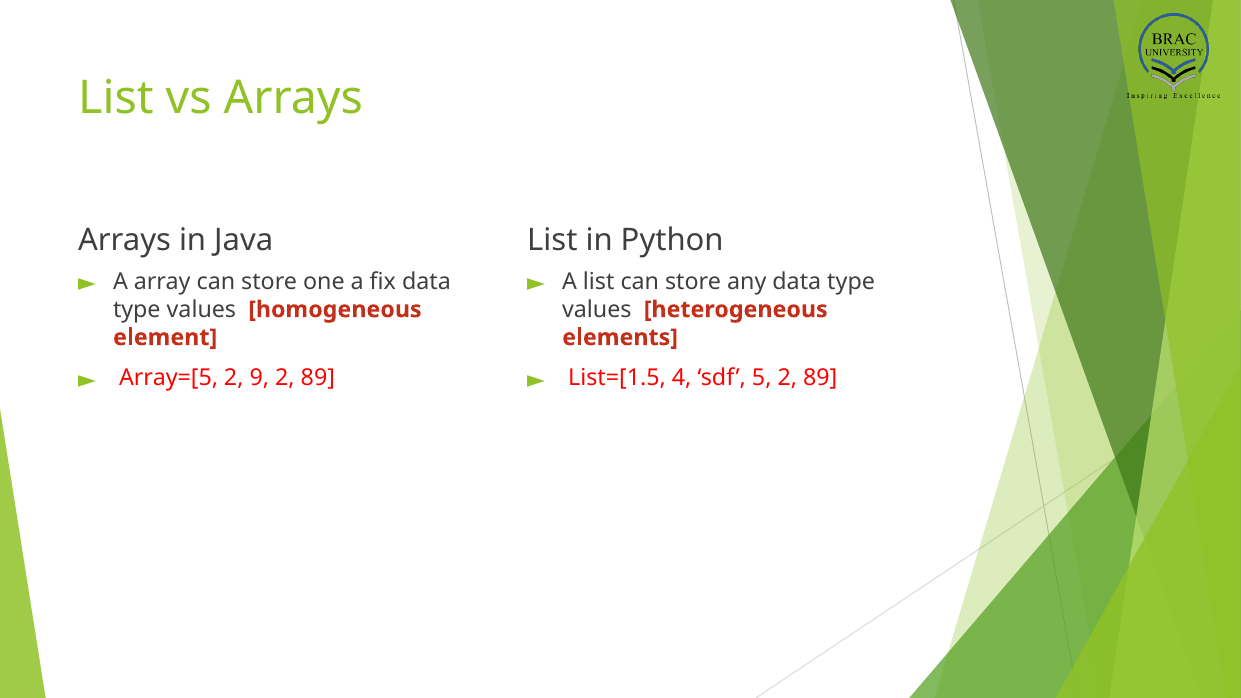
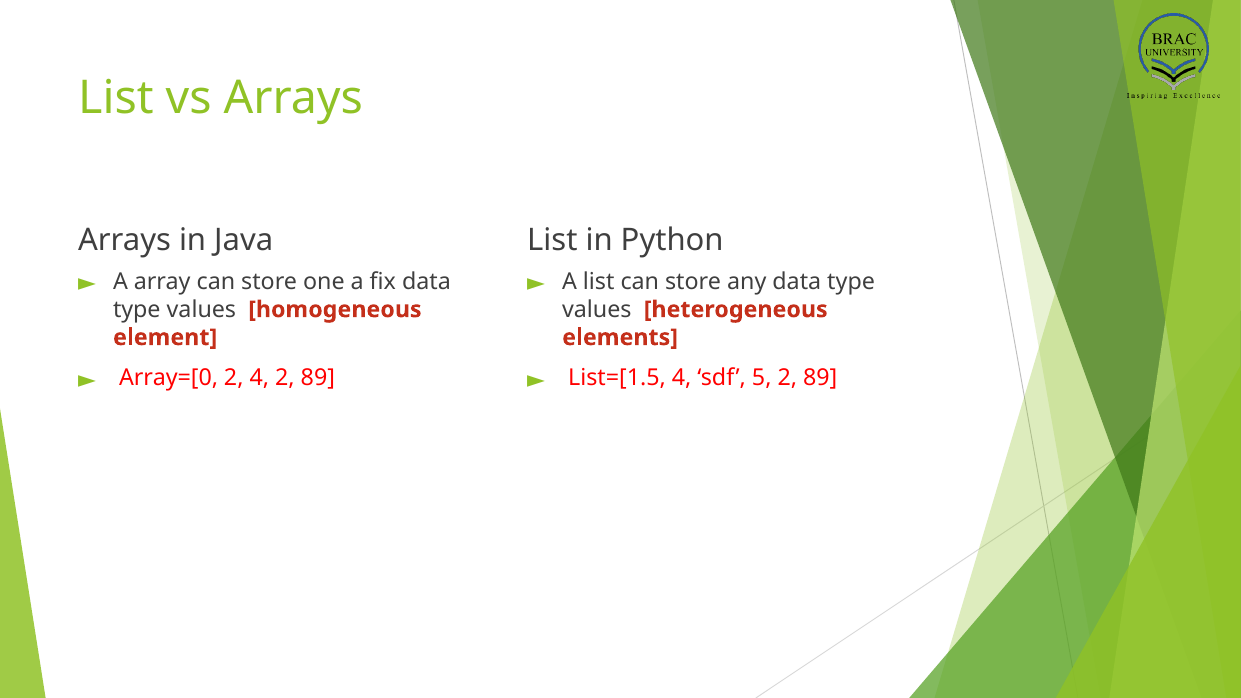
Array=[5: Array=[5 -> Array=[0 (169, 378)
2 9: 9 -> 4 (259, 378)
